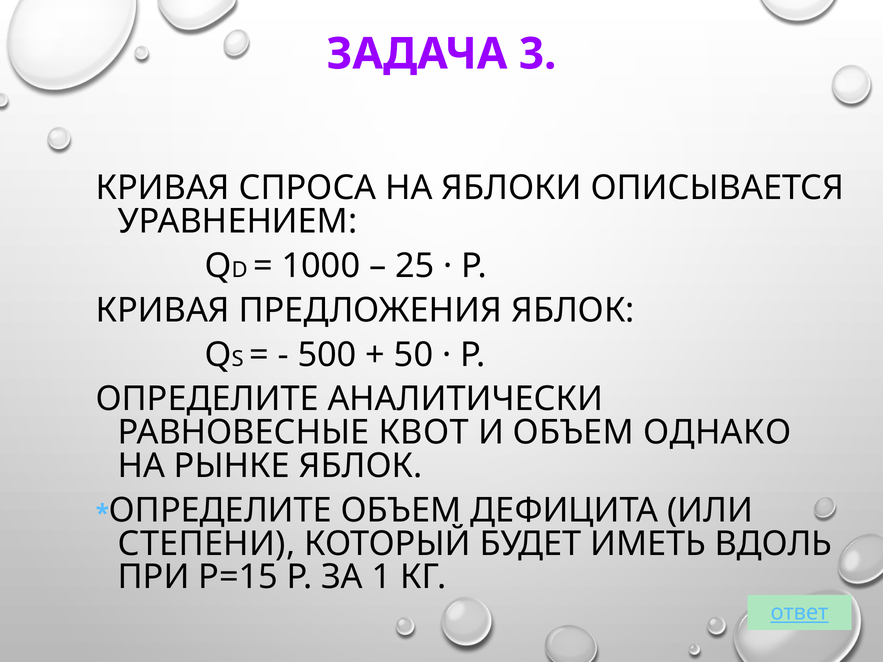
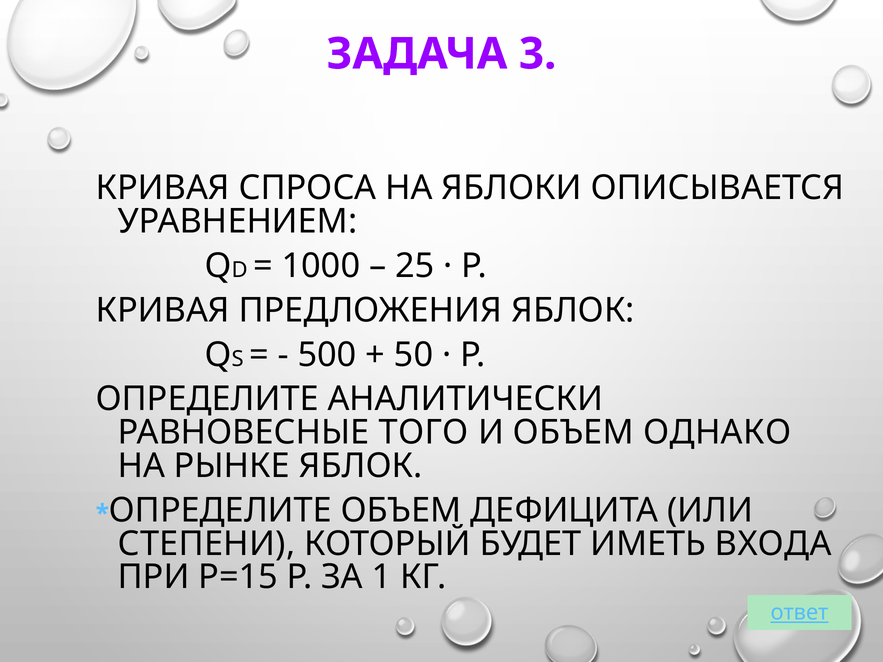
КВОТ: КВОТ -> ТОГО (424, 433)
ВДОЛЬ: ВДОЛЬ -> ВХОДА (773, 544)
